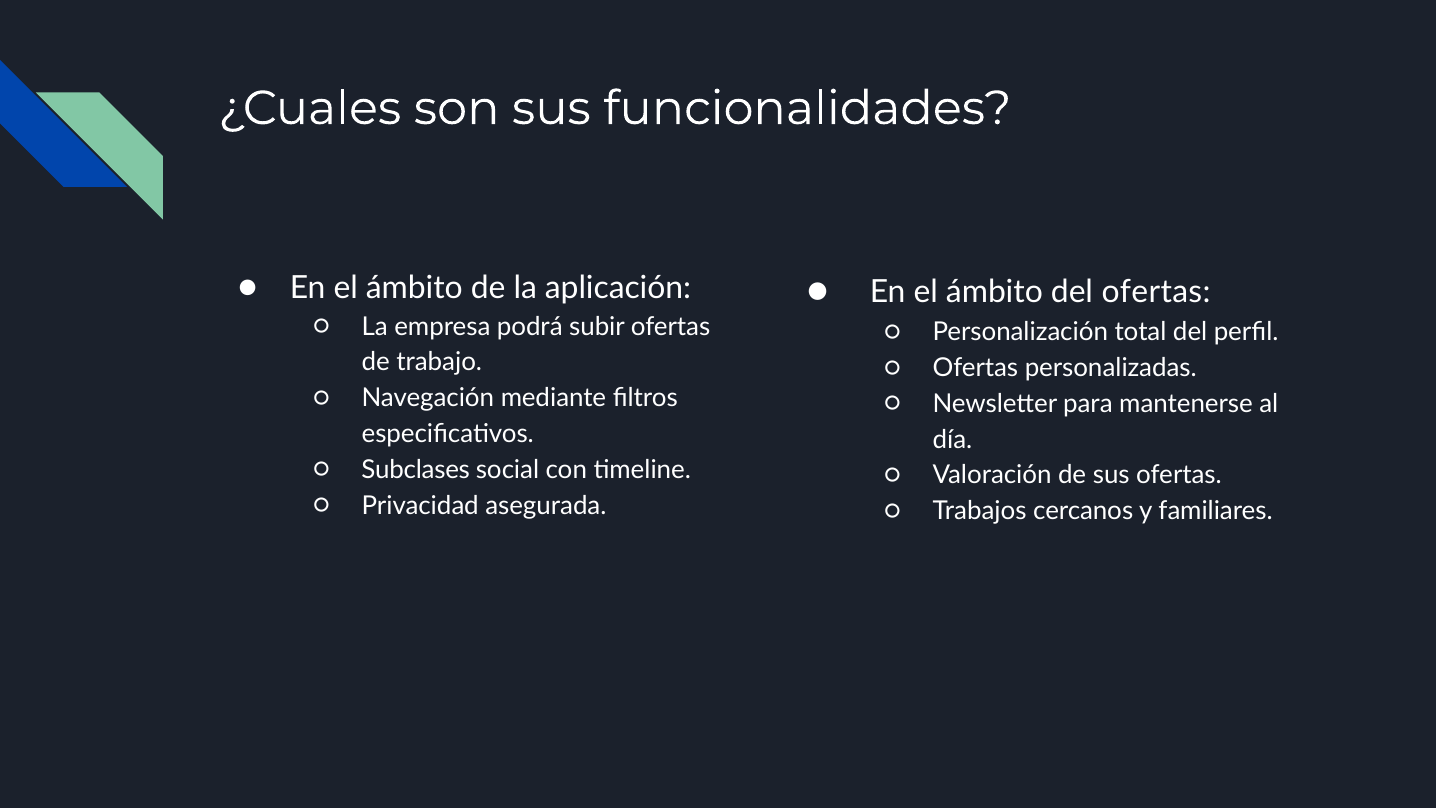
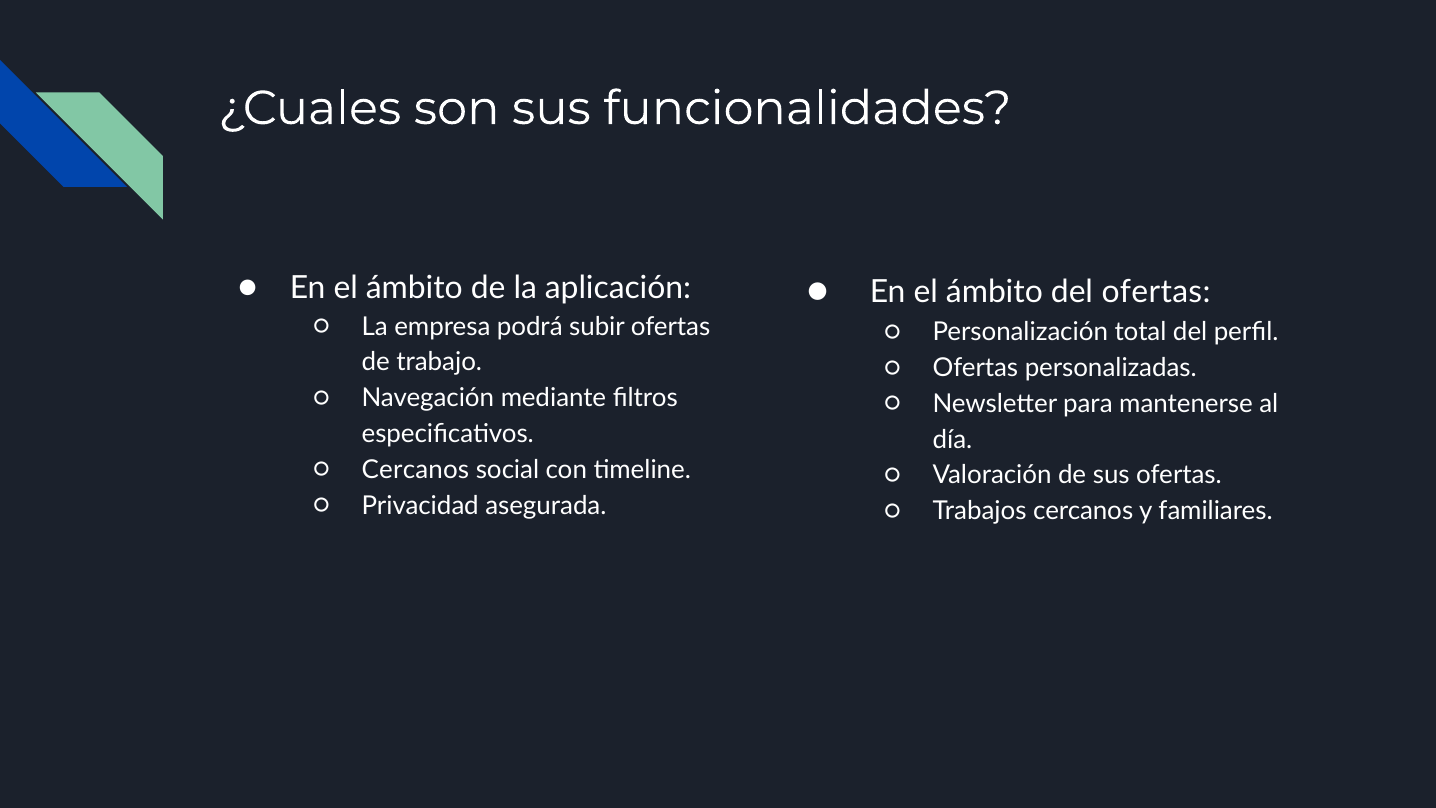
Subclases: Subclases -> Cercanos (415, 470)
